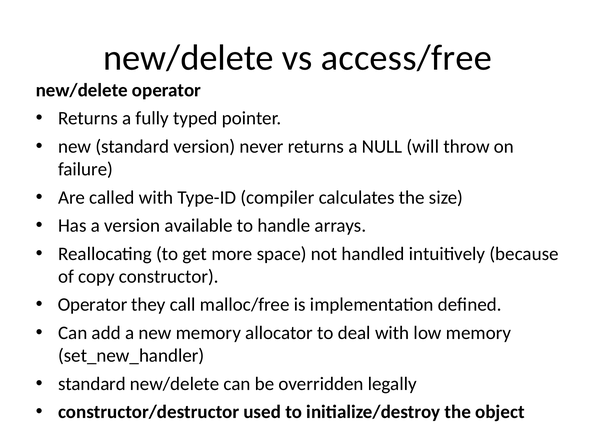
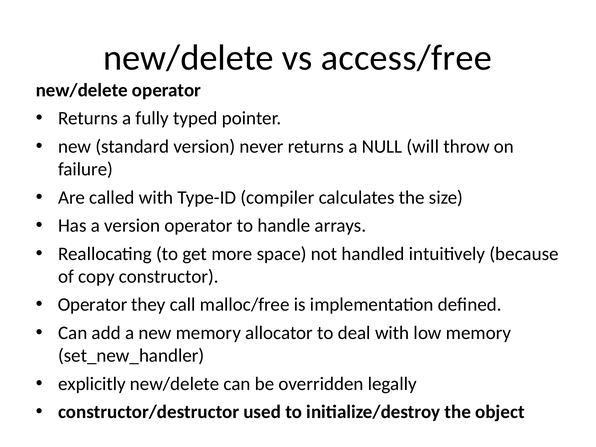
version available: available -> operator (199, 226)
standard: standard -> explicitly (92, 384)
